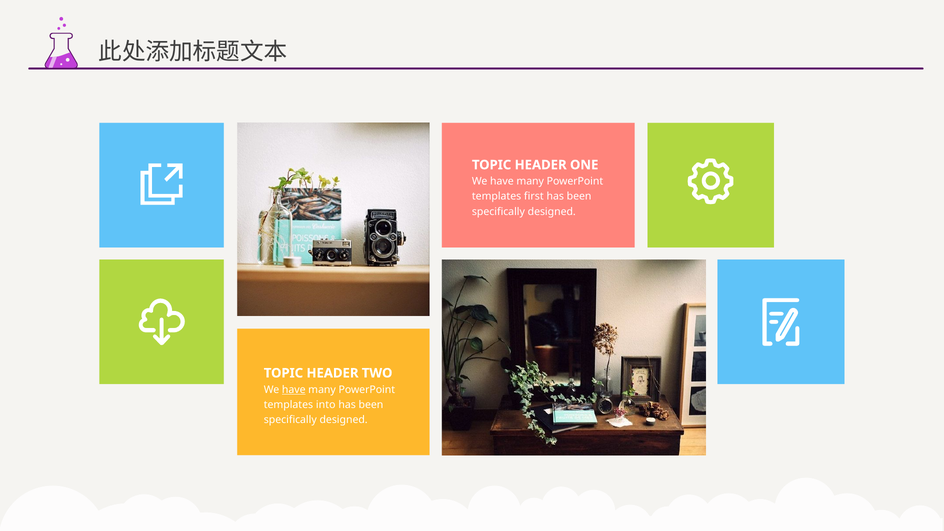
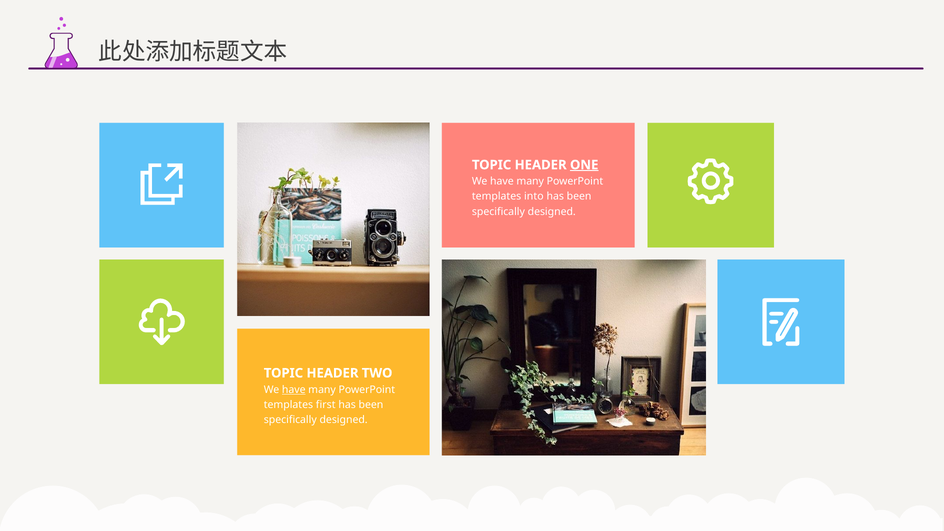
ONE underline: none -> present (584, 165)
first: first -> into (534, 196)
into: into -> first (326, 405)
